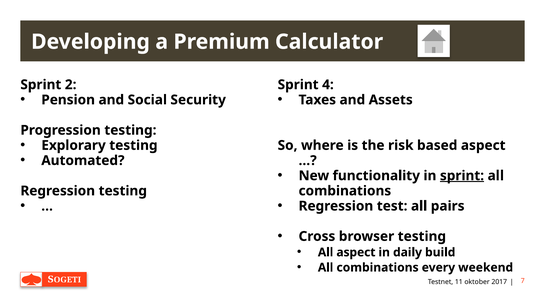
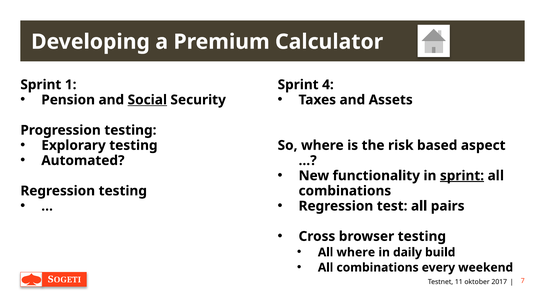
2: 2 -> 1 (71, 85)
Social underline: none -> present (147, 100)
All aspect: aspect -> where (356, 252)
